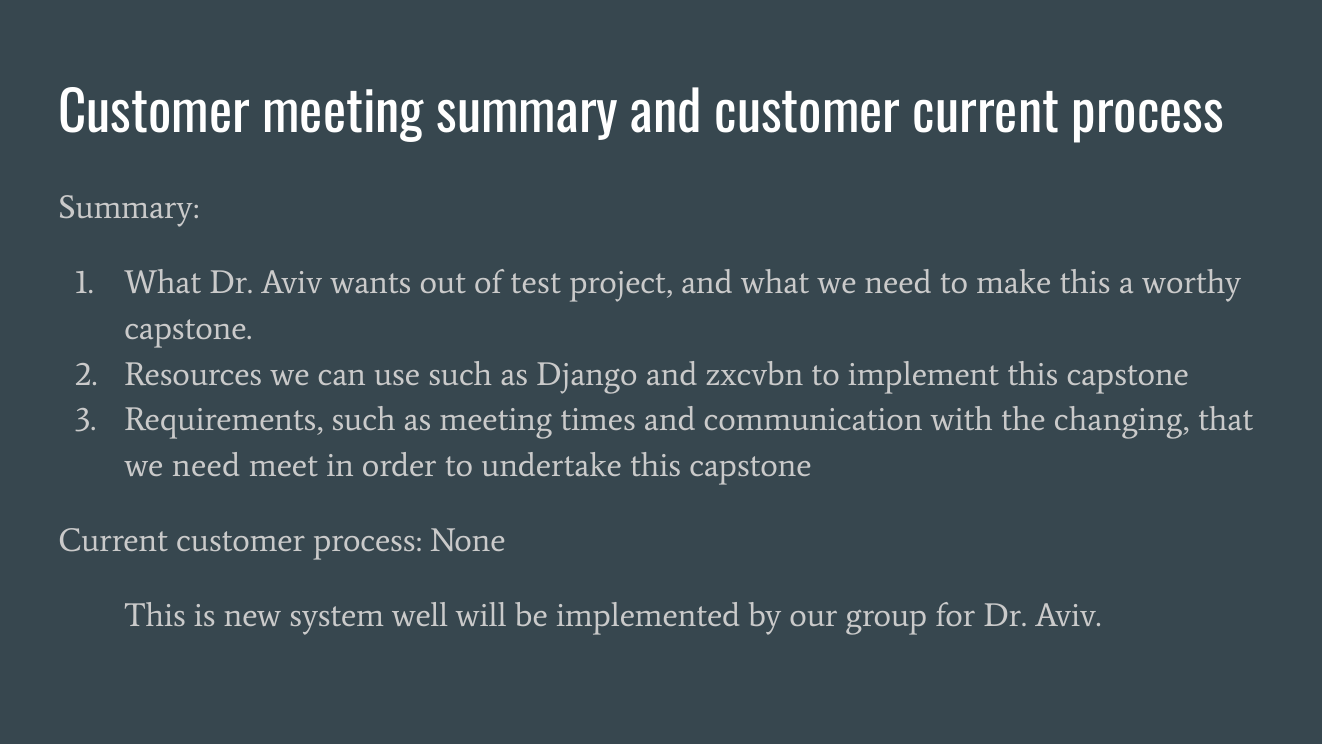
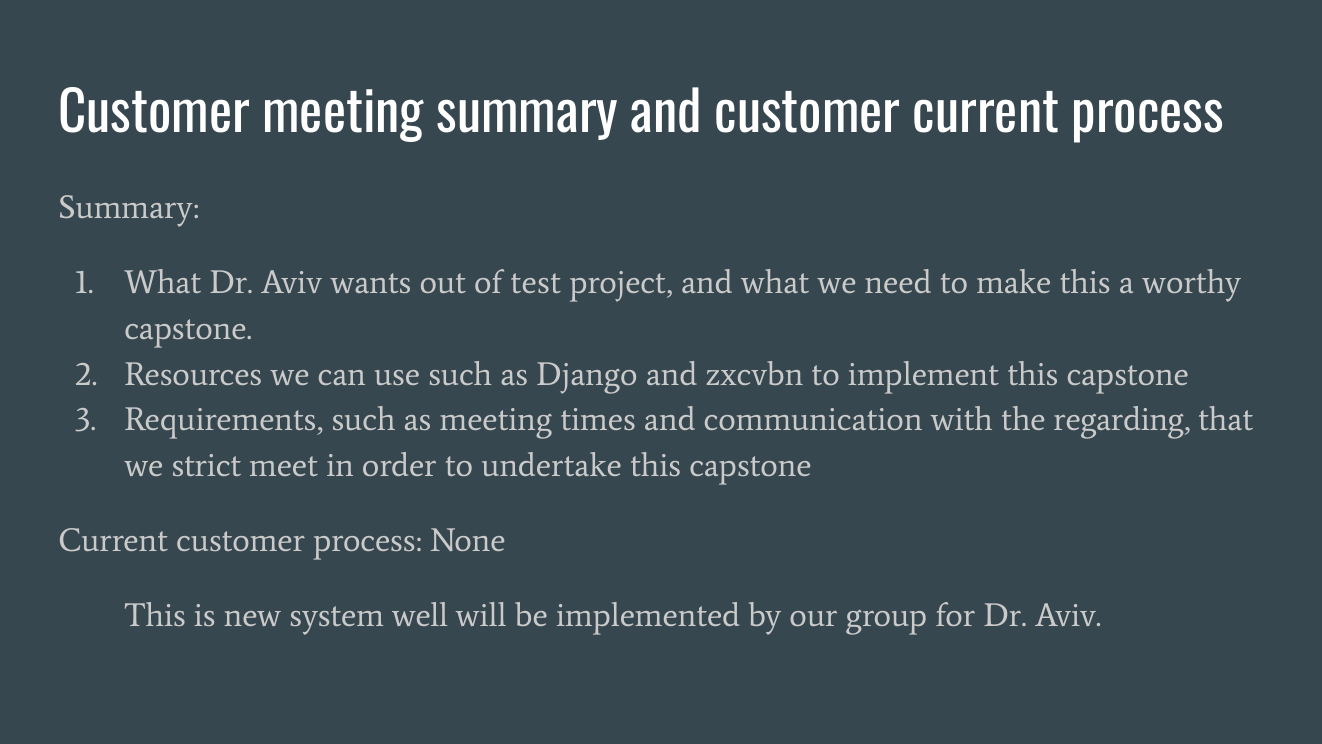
changing: changing -> regarding (1122, 420)
need: need -> strict (206, 465)
